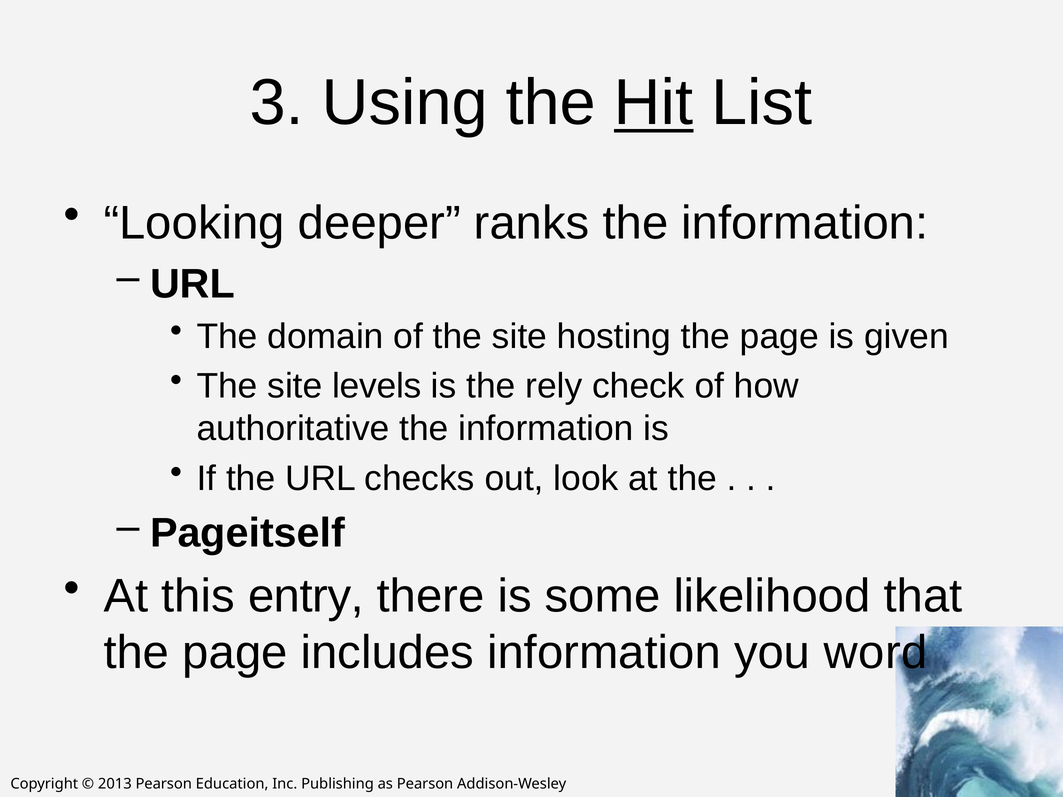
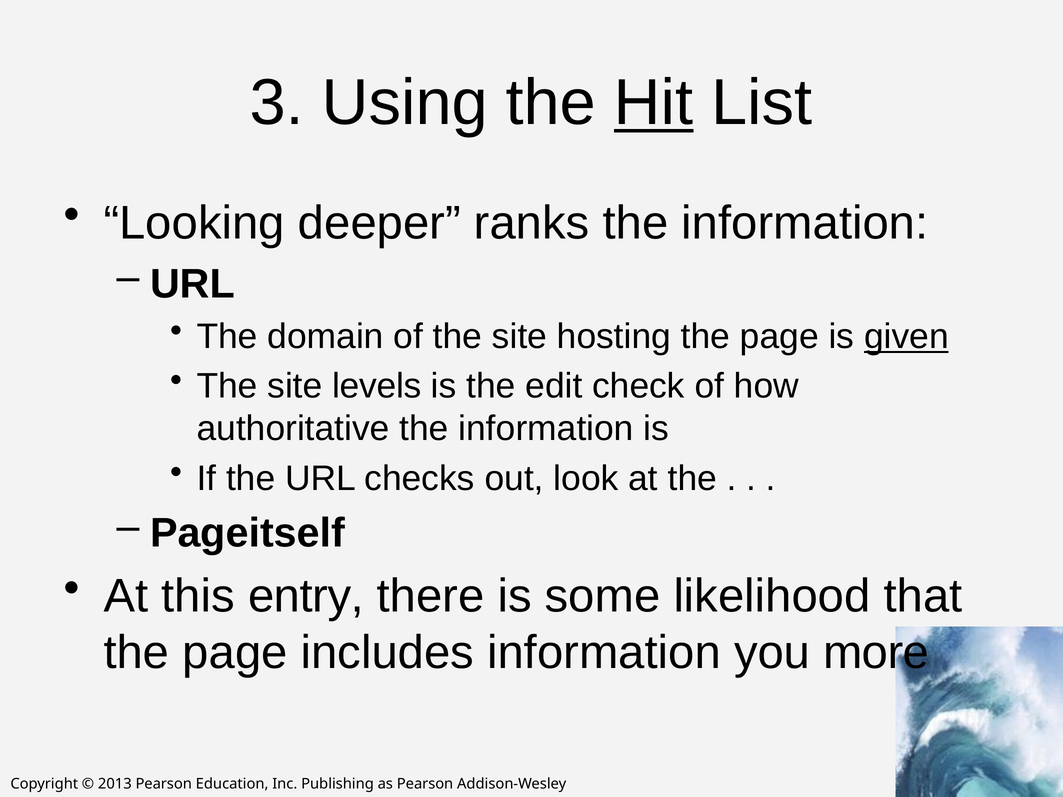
given underline: none -> present (906, 337)
rely: rely -> edit (554, 386)
word: word -> more (876, 653)
